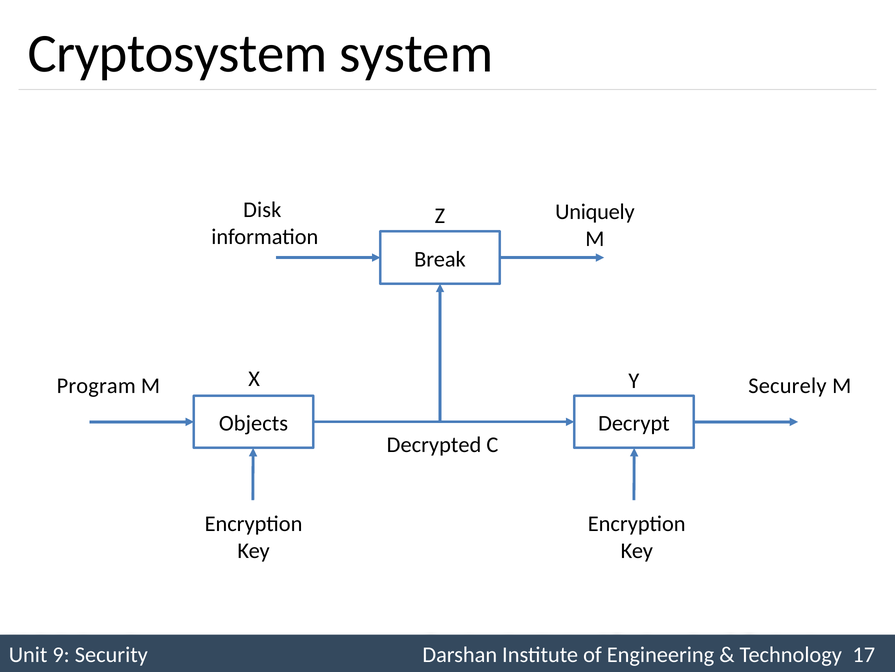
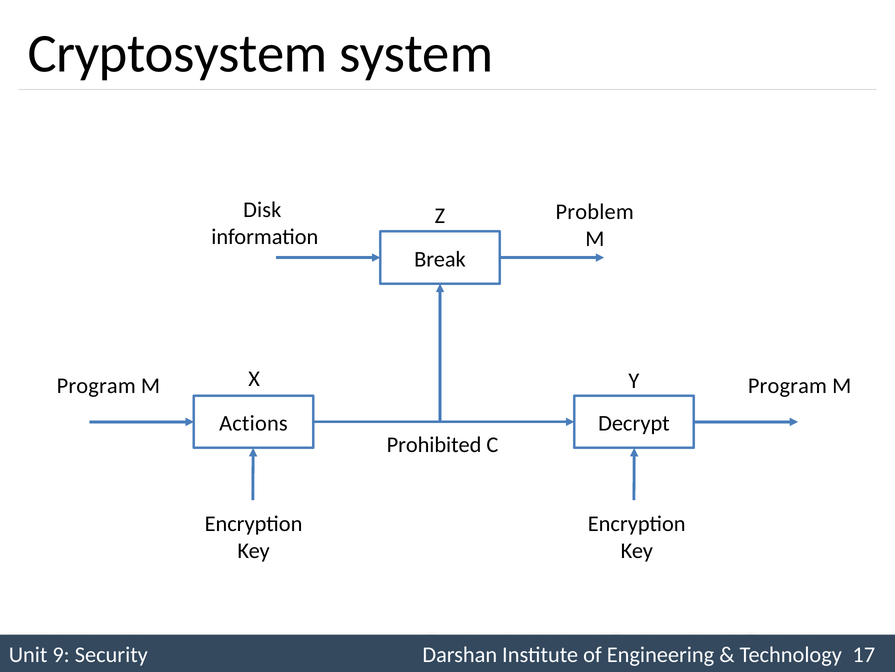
Uniquely: Uniquely -> Problem (595, 212)
M Securely: Securely -> Program (787, 385)
Objects: Objects -> Actions (253, 423)
Decrypted: Decrypted -> Prohibited (434, 444)
